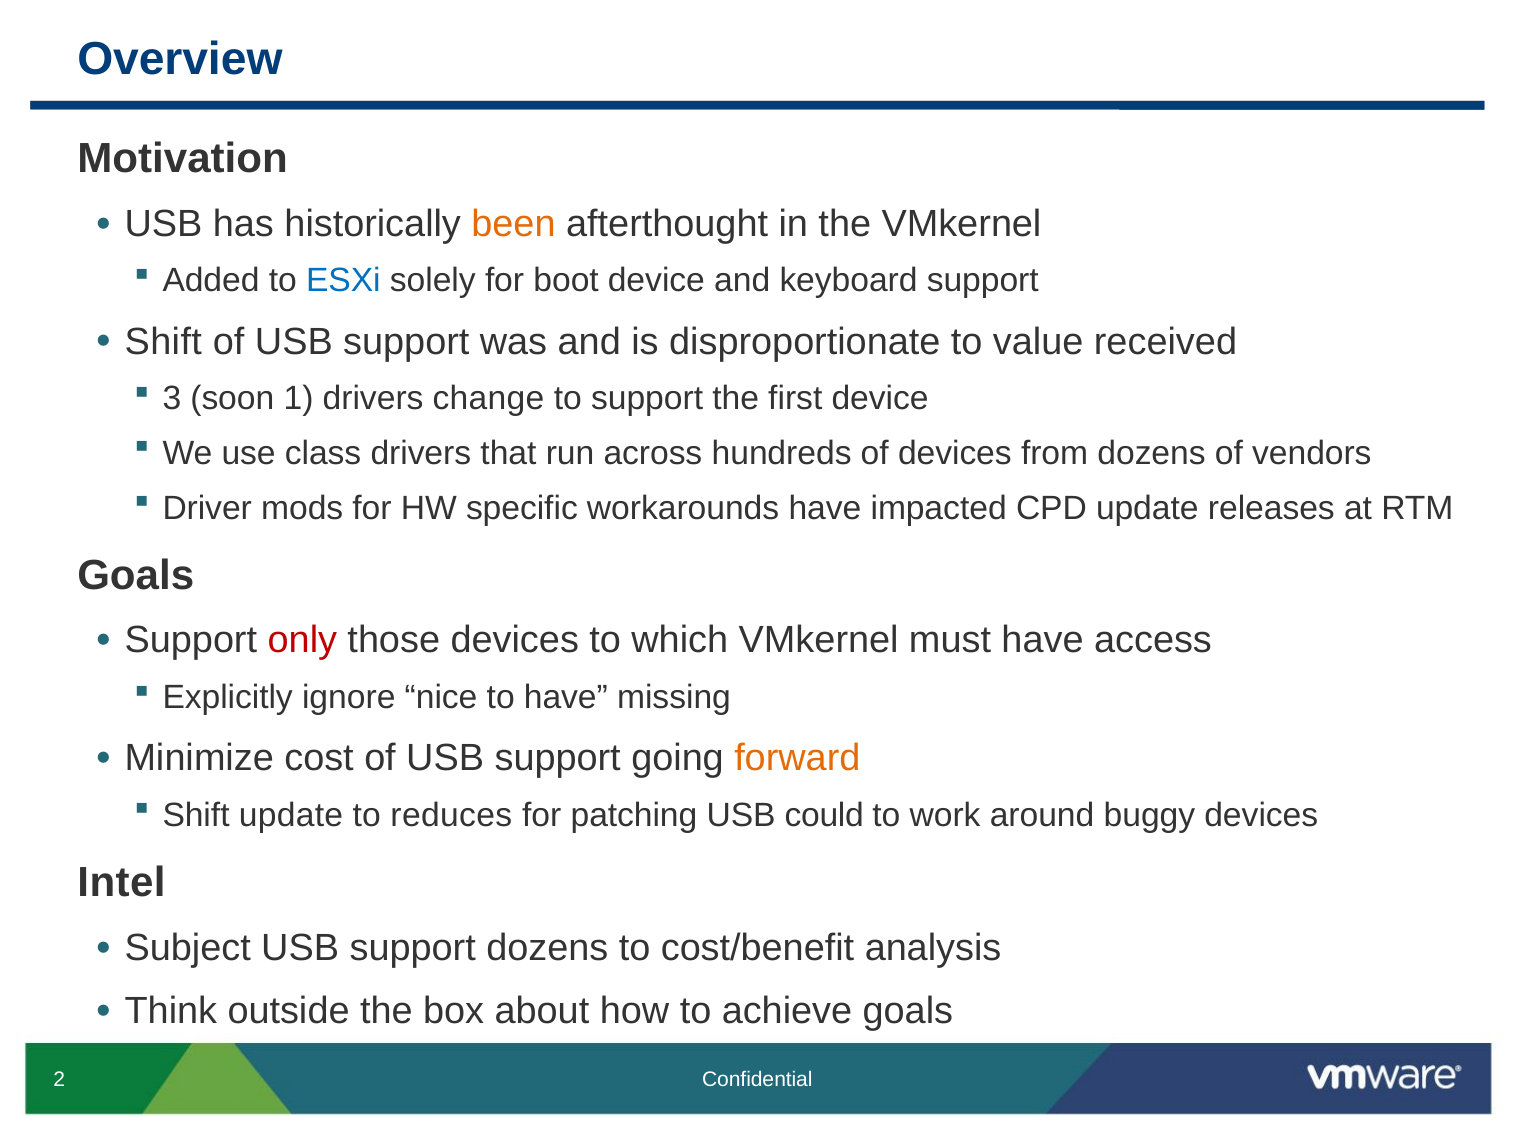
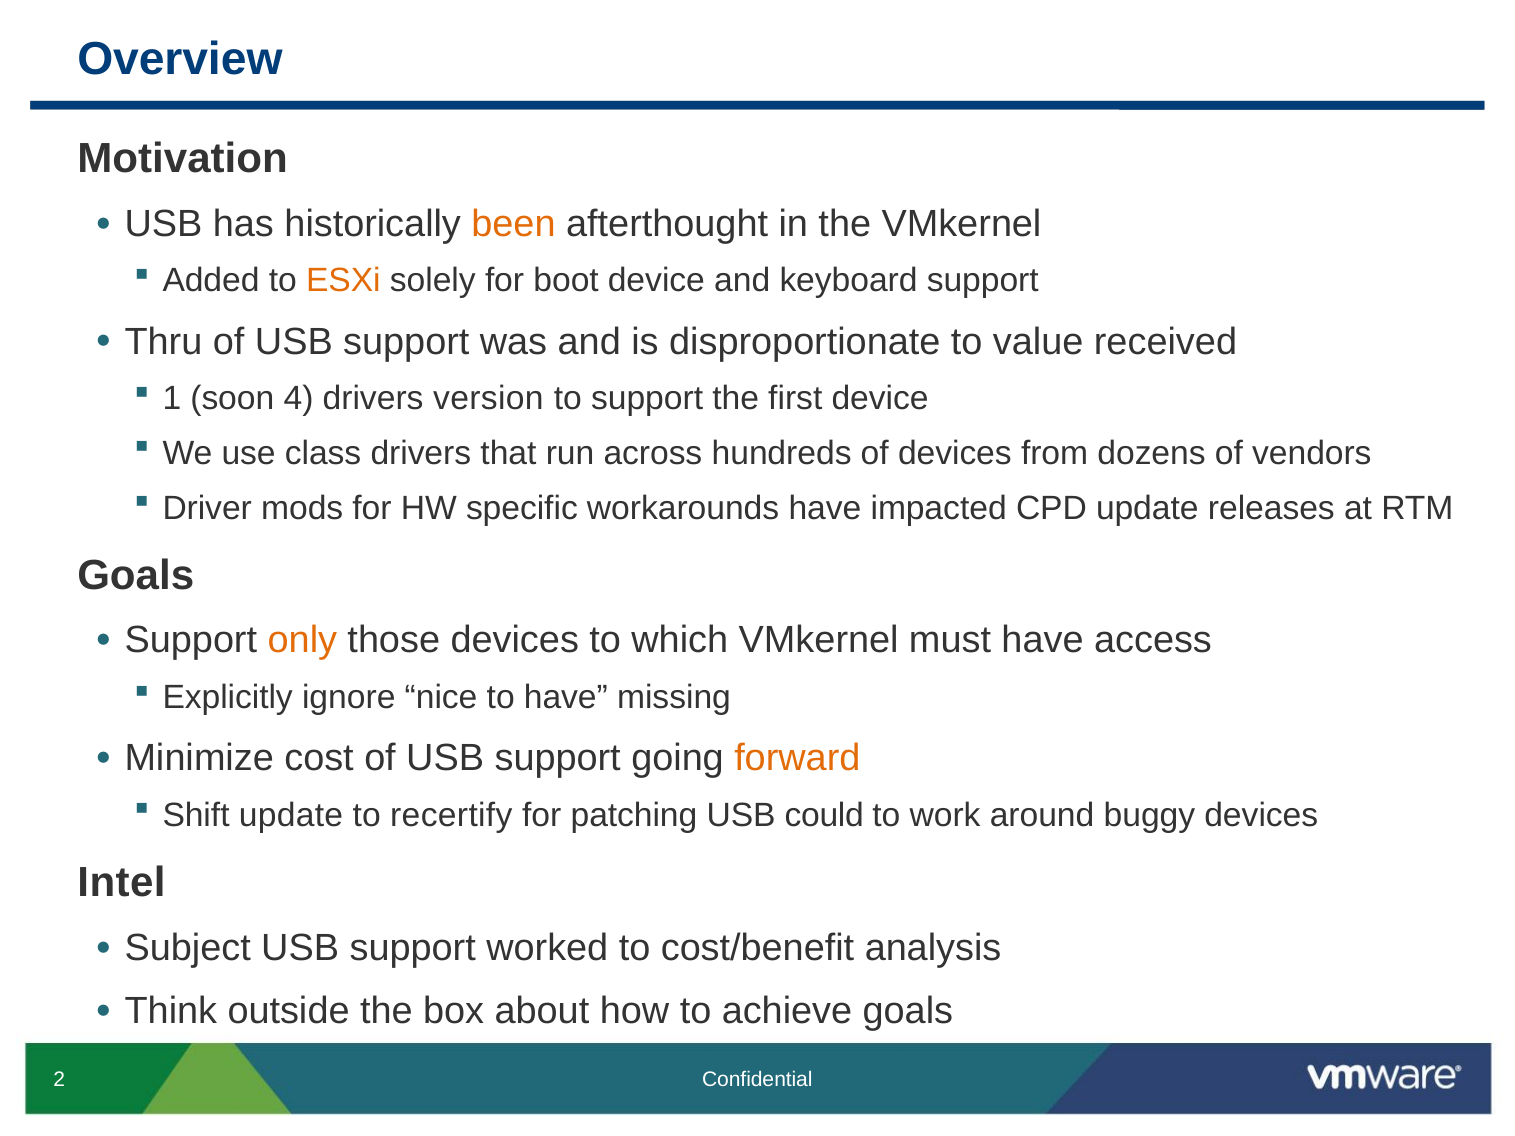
ESXi colour: blue -> orange (343, 281)
Shift: Shift -> Thru (164, 342)
3: 3 -> 1 (172, 399)
1: 1 -> 4 (299, 399)
change: change -> version (488, 399)
only colour: red -> orange (302, 641)
reduces: reduces -> recertify (451, 815)
support dozens: dozens -> worked (547, 948)
